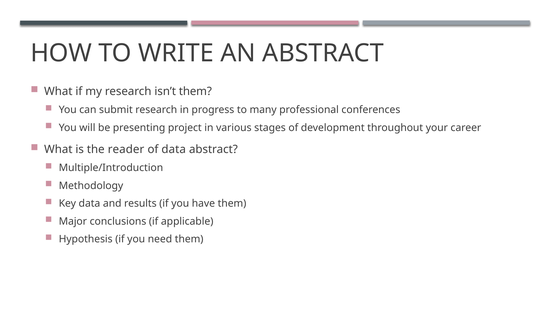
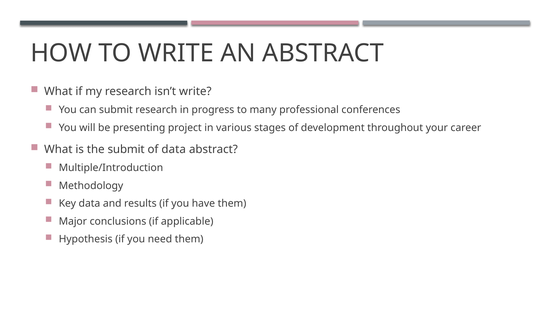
isn’t them: them -> write (195, 91)
the reader: reader -> submit (126, 150)
